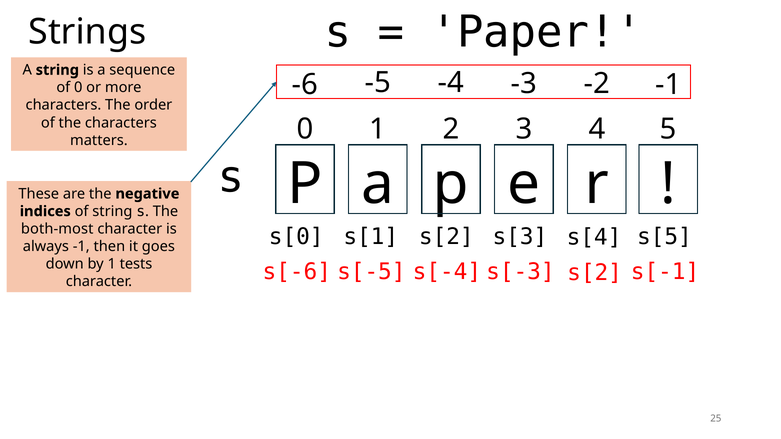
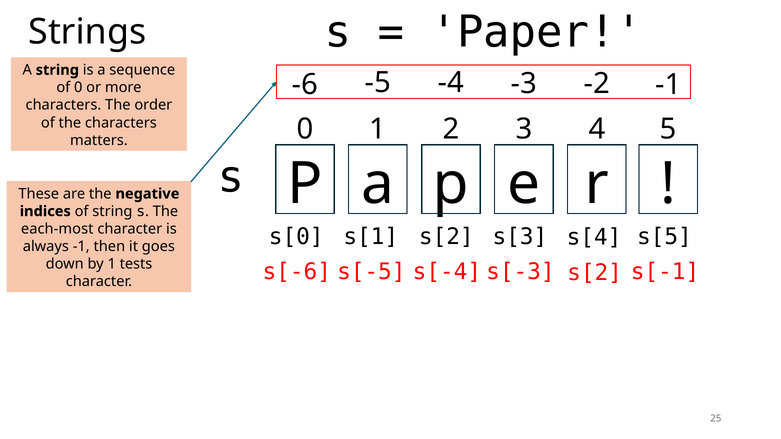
both-most: both-most -> each-most (57, 229)
